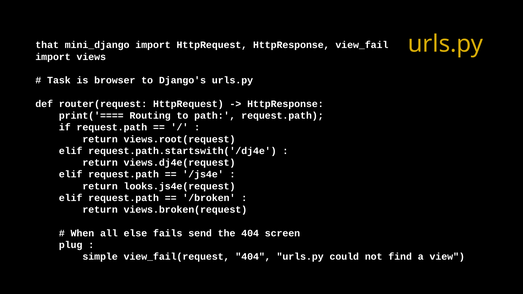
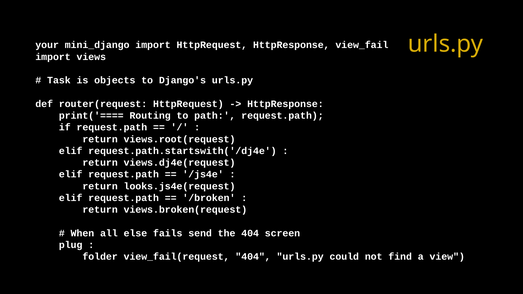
that: that -> your (47, 45)
browser: browser -> objects (115, 80)
simple: simple -> folder (100, 257)
